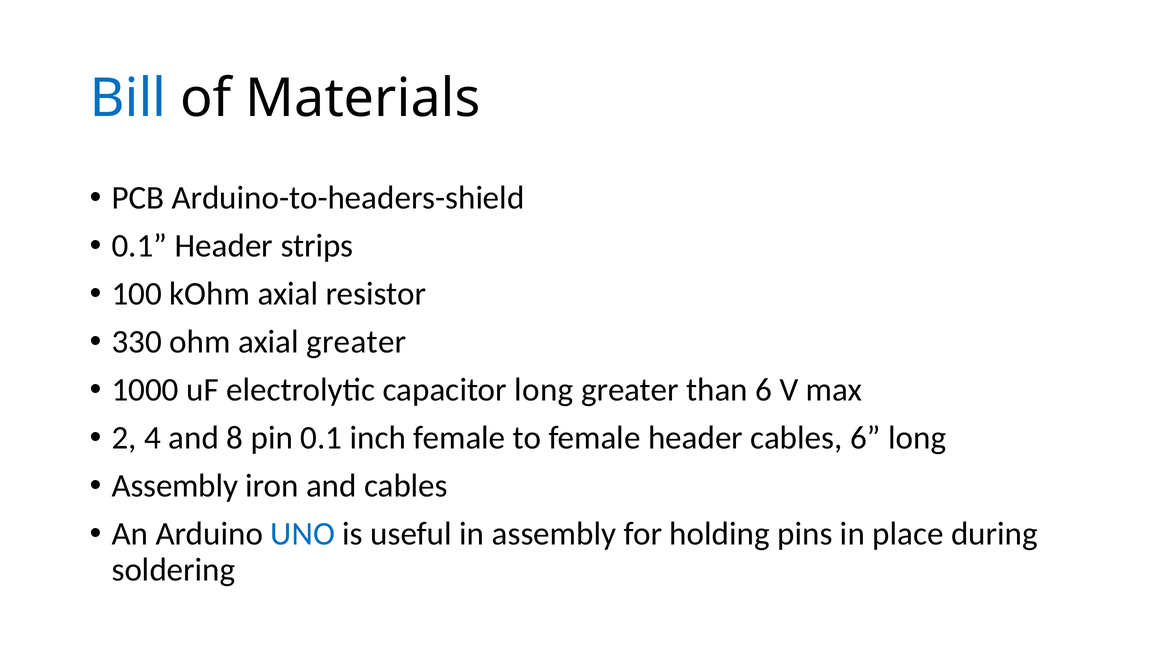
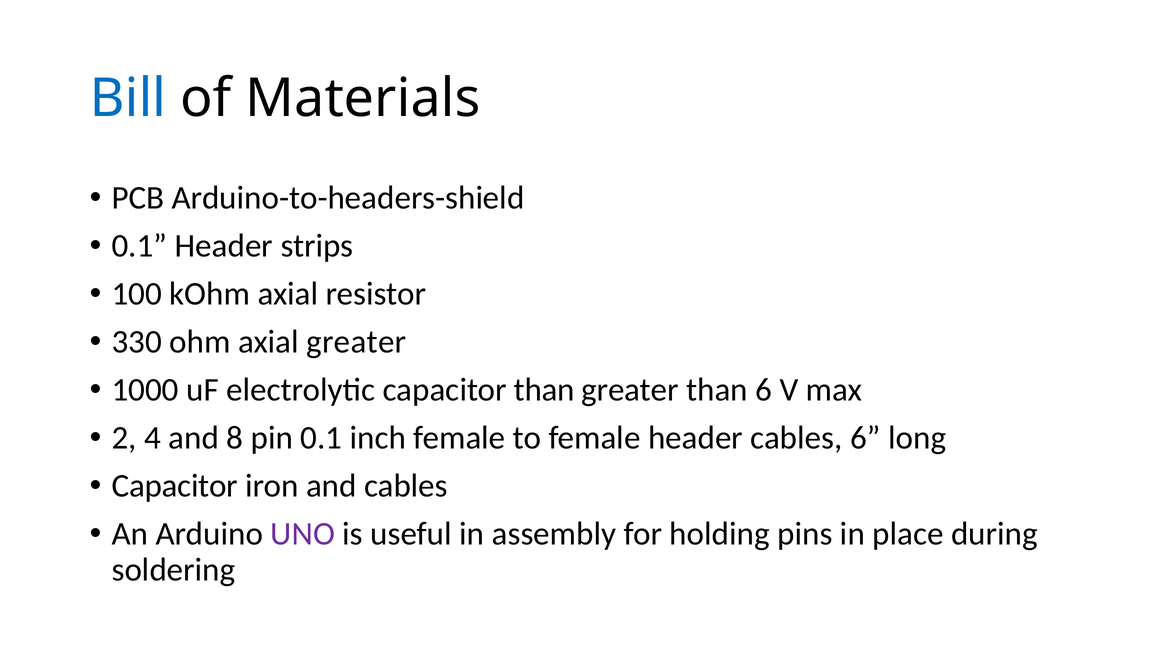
capacitor long: long -> than (544, 390)
Assembly: Assembly -> Capacitor (175, 486)
UNO colour: blue -> purple (303, 534)
